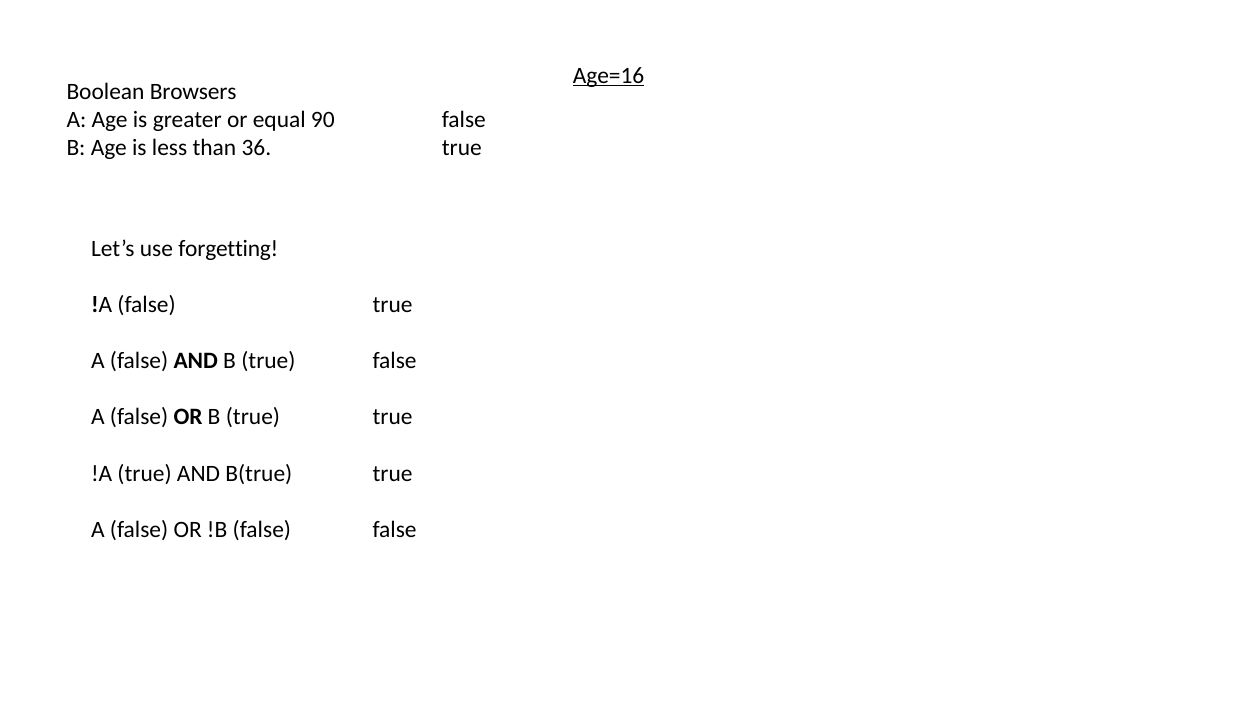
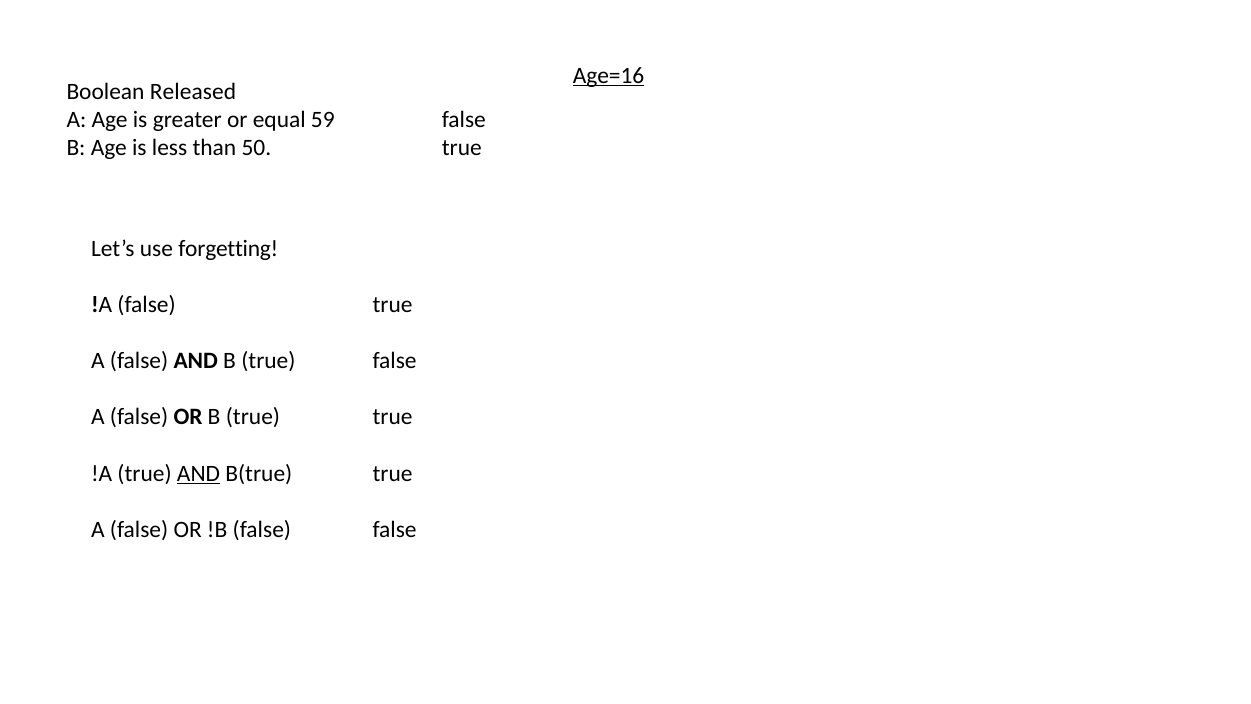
Browsers: Browsers -> Released (193, 92)
90: 90 -> 59 (323, 120)
36: 36 -> 50 (256, 148)
AND underline: none -> present (199, 473)
